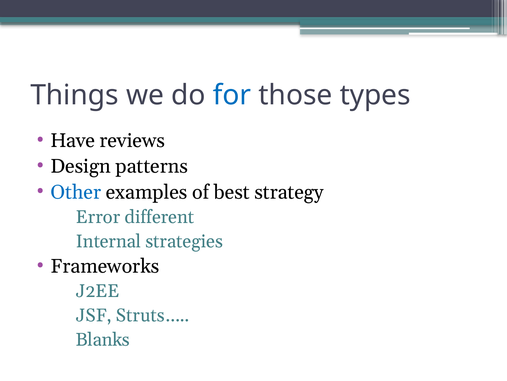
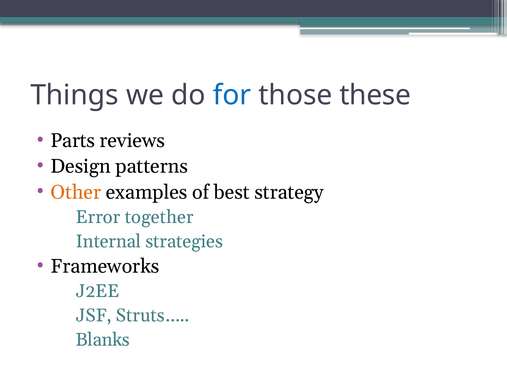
types: types -> these (375, 95)
Have: Have -> Parts (73, 140)
Other colour: blue -> orange (76, 192)
different: different -> together (159, 217)
